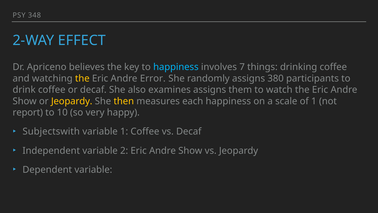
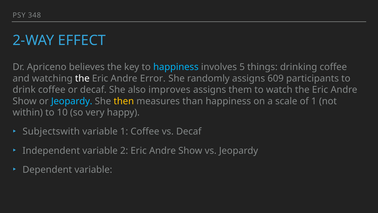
7: 7 -> 5 (242, 67)
the colour: yellow -> white (82, 78)
380: 380 -> 609 (276, 78)
examines: examines -> improves (169, 90)
Jeopardy colour: yellow -> light blue (72, 101)
each: each -> than (193, 101)
report: report -> within (28, 112)
